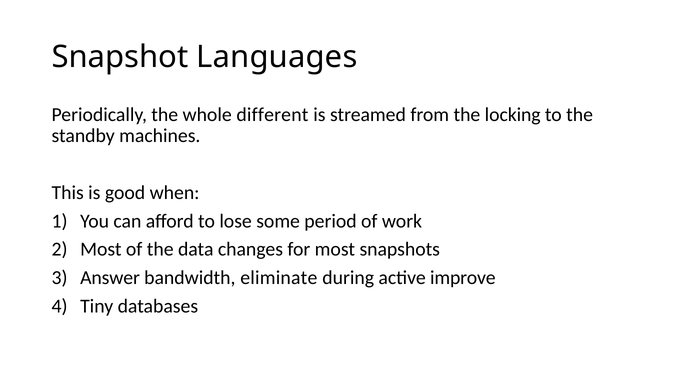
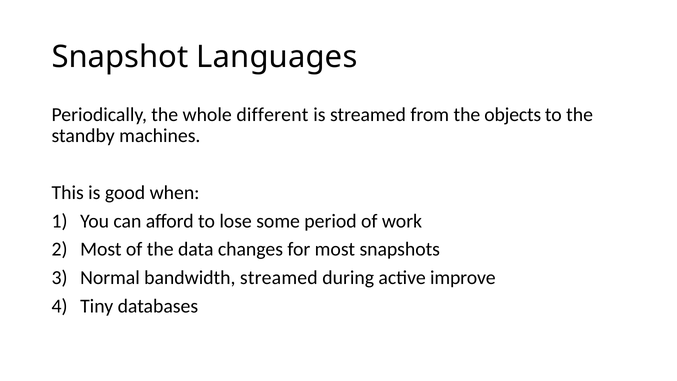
locking: locking -> objects (513, 114)
Answer: Answer -> Normal (110, 278)
bandwidth eliminate: eliminate -> streamed (279, 278)
